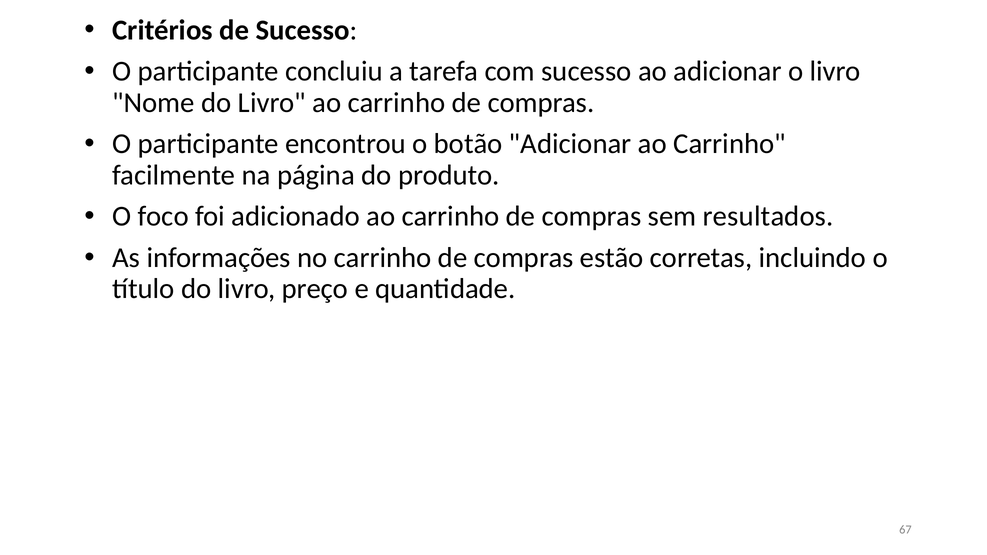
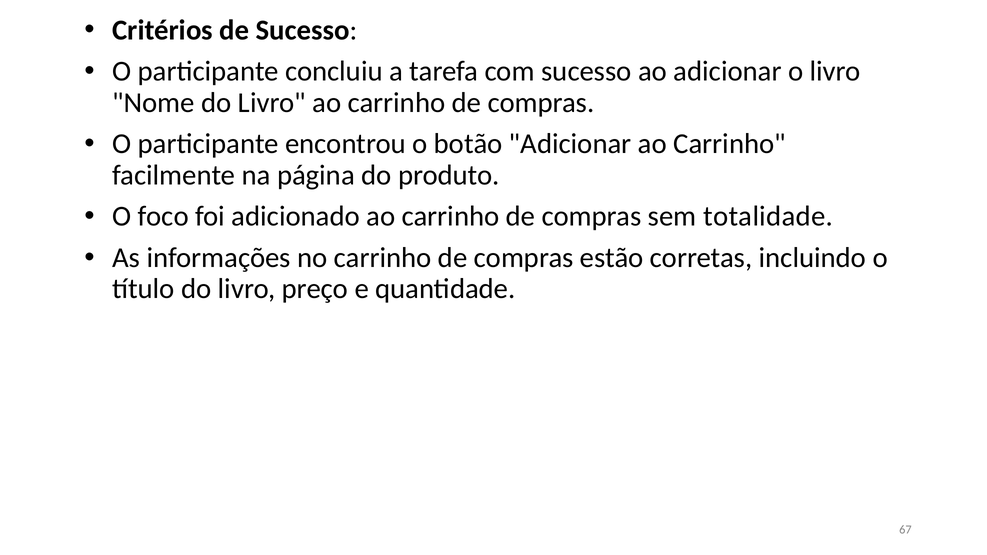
resultados: resultados -> totalidade (768, 216)
